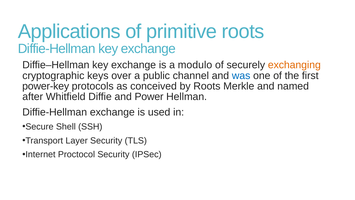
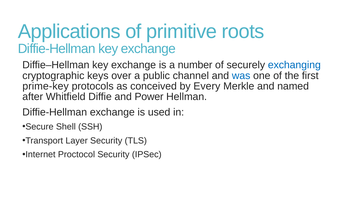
modulo: modulo -> number (195, 65)
exchanging colour: orange -> blue (294, 65)
power-key: power-key -> prime-key (46, 86)
by Roots: Roots -> Every (207, 86)
